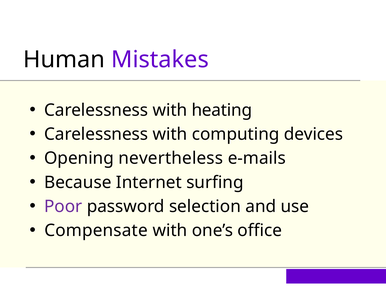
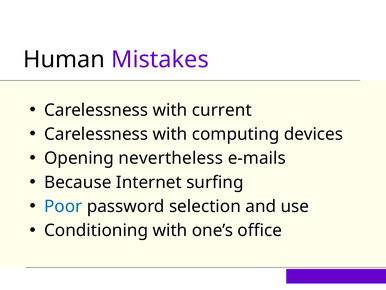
heating: heating -> current (222, 110)
Poor colour: purple -> blue (63, 206)
Compensate: Compensate -> Conditioning (96, 230)
